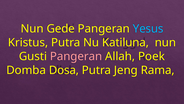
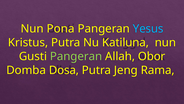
Gede: Gede -> Pona (61, 28)
Pangeran colour: pink -> light green (76, 56)
Poek: Poek -> Obor (152, 56)
